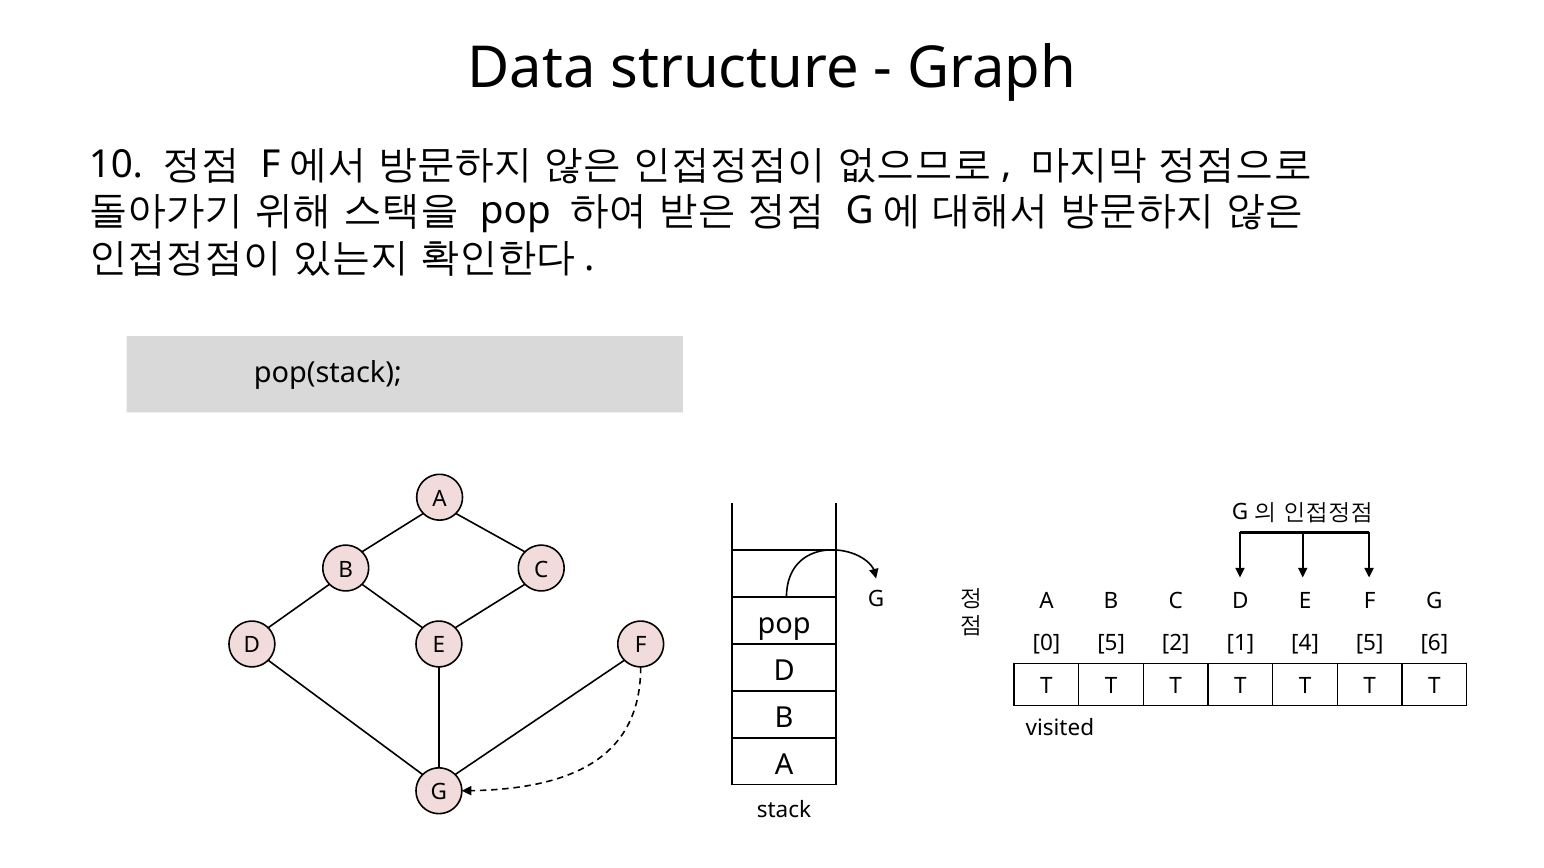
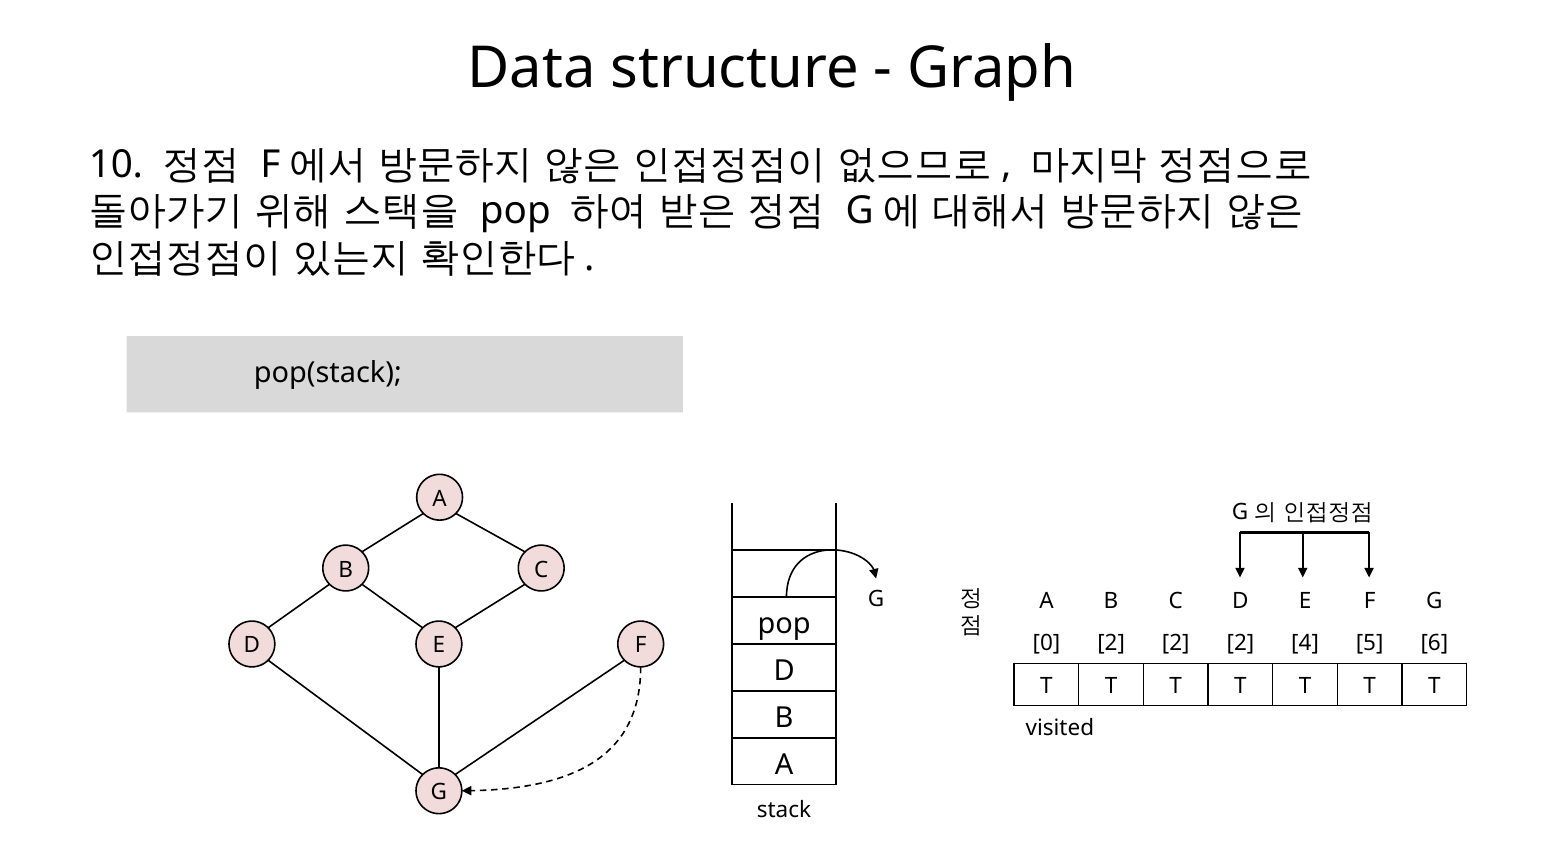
0 5: 5 -> 2 (1111, 644)
1: 1 -> 2 (1240, 644)
